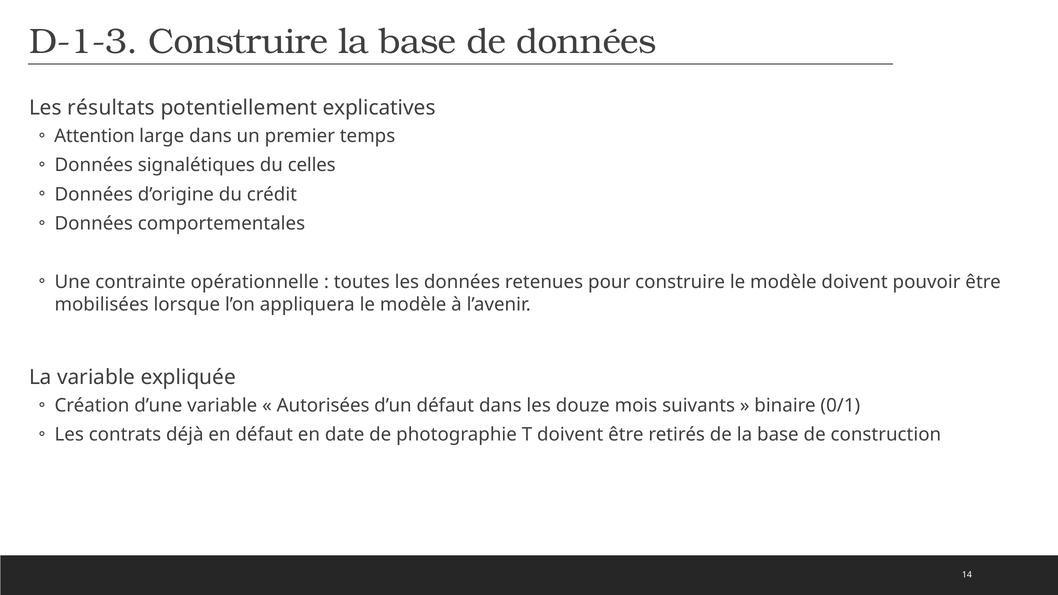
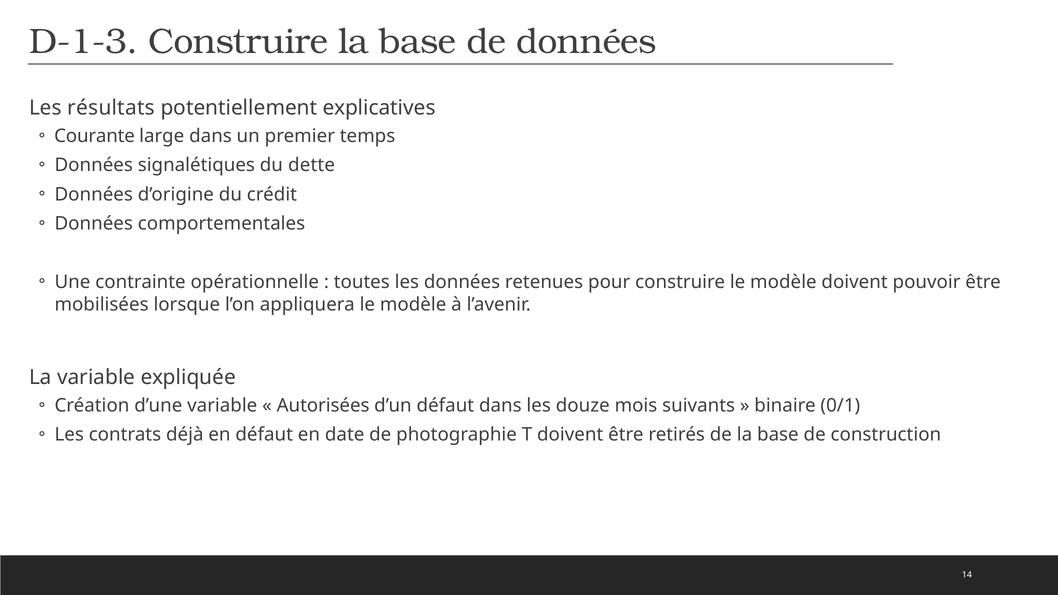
Attention: Attention -> Courante (95, 136)
celles: celles -> dette (312, 165)
